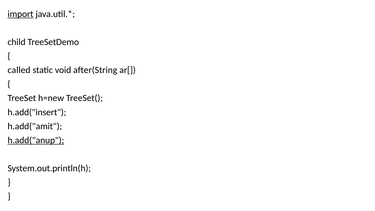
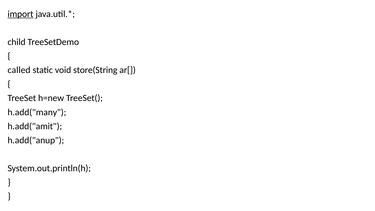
after(String: after(String -> store(String (95, 70)
h.add("insert: h.add("insert -> h.add("many (37, 112)
h.add("anup underline: present -> none (36, 140)
